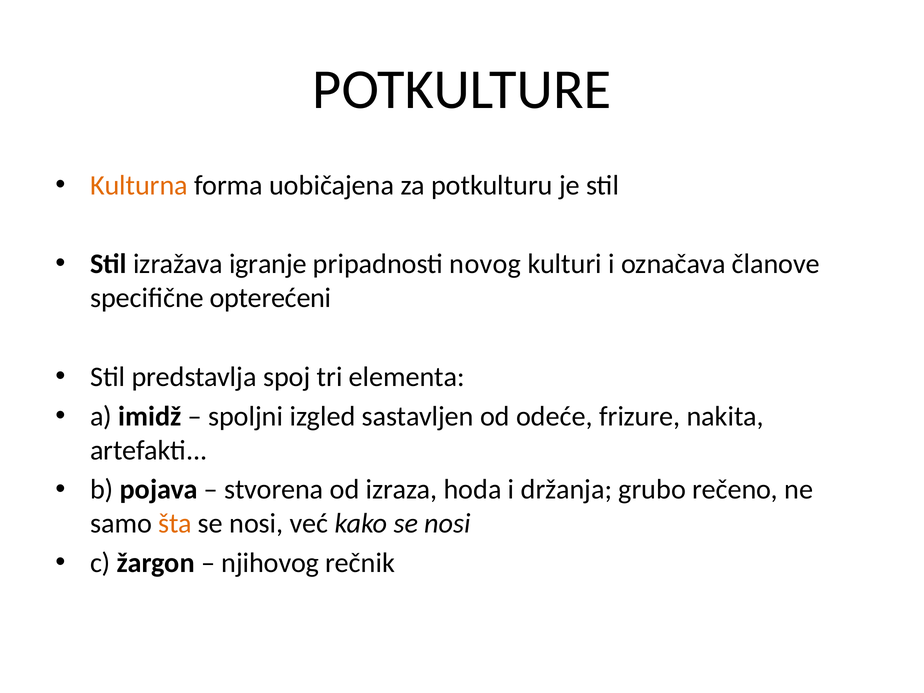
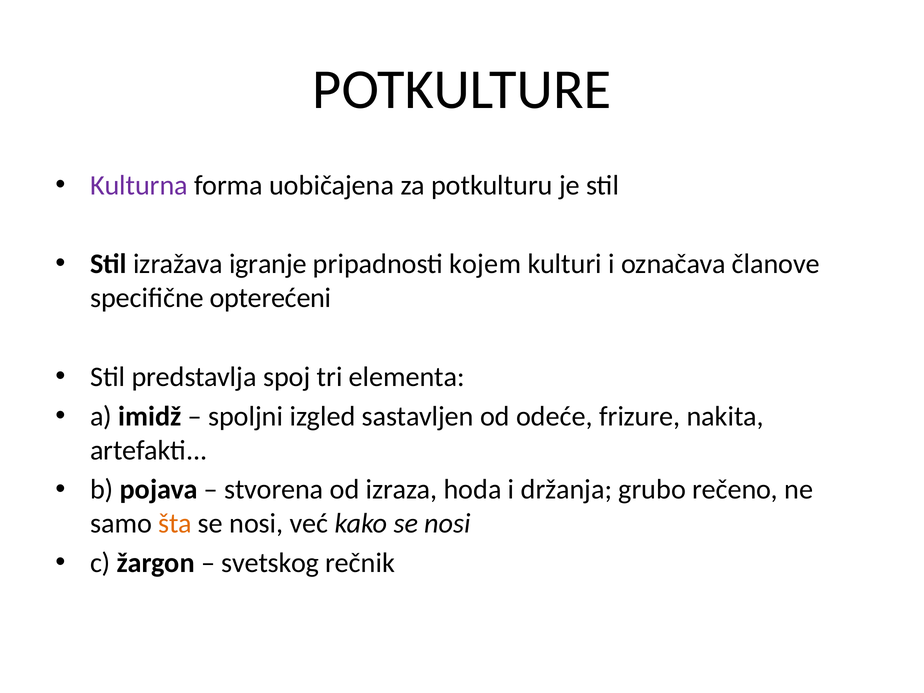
Kulturna colour: orange -> purple (139, 185)
novog: novog -> kojem (485, 264)
njihovog: njihovog -> svetskog (270, 563)
